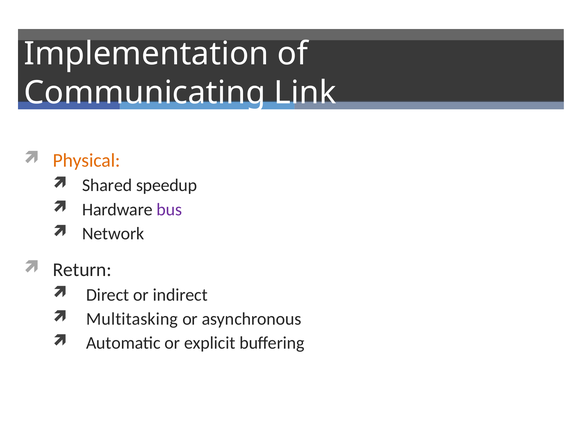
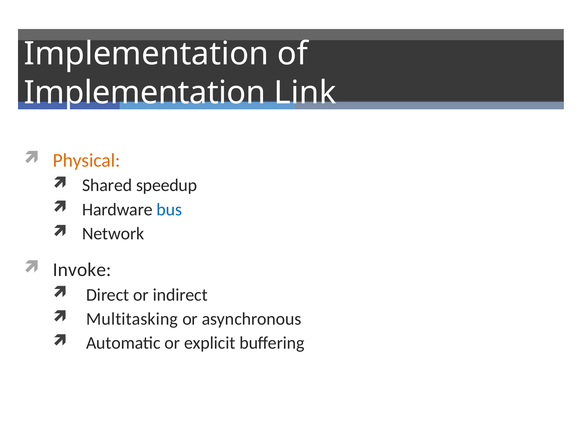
Communicating: Communicating -> Implementation (145, 93)
bus colour: purple -> blue (169, 209)
Return: Return -> Invoke (82, 270)
